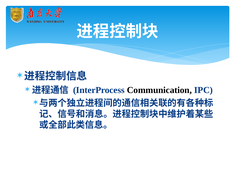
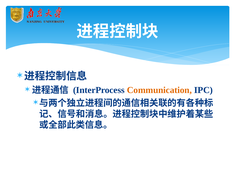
Communication colour: black -> orange (159, 90)
